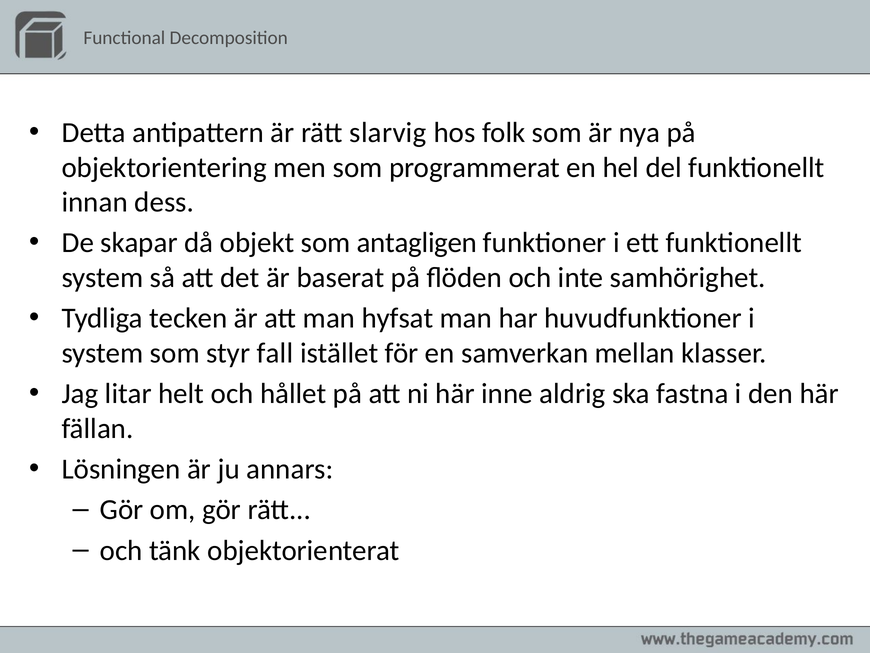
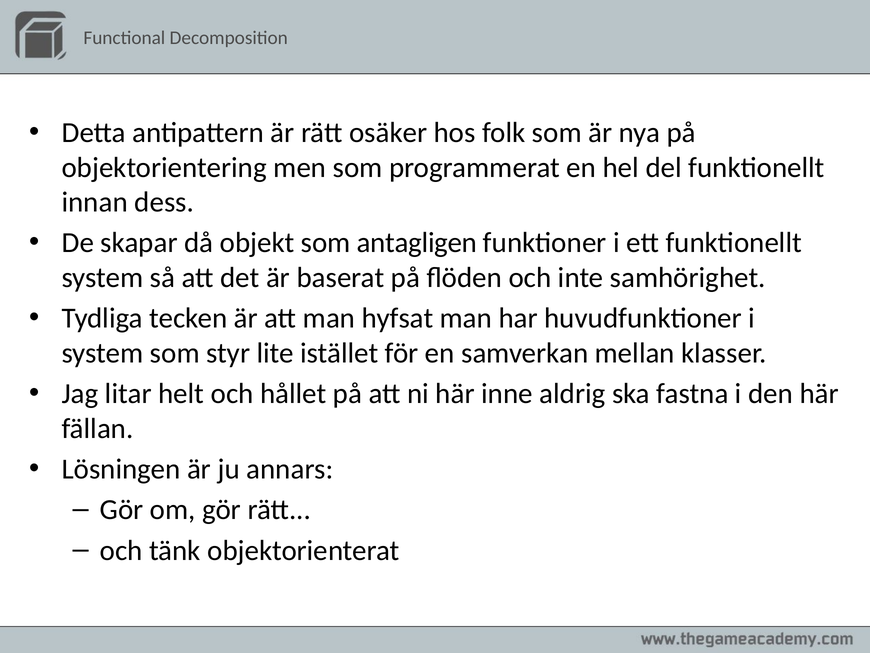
slarvig: slarvig -> osäker (388, 133)
fall: fall -> lite (275, 353)
